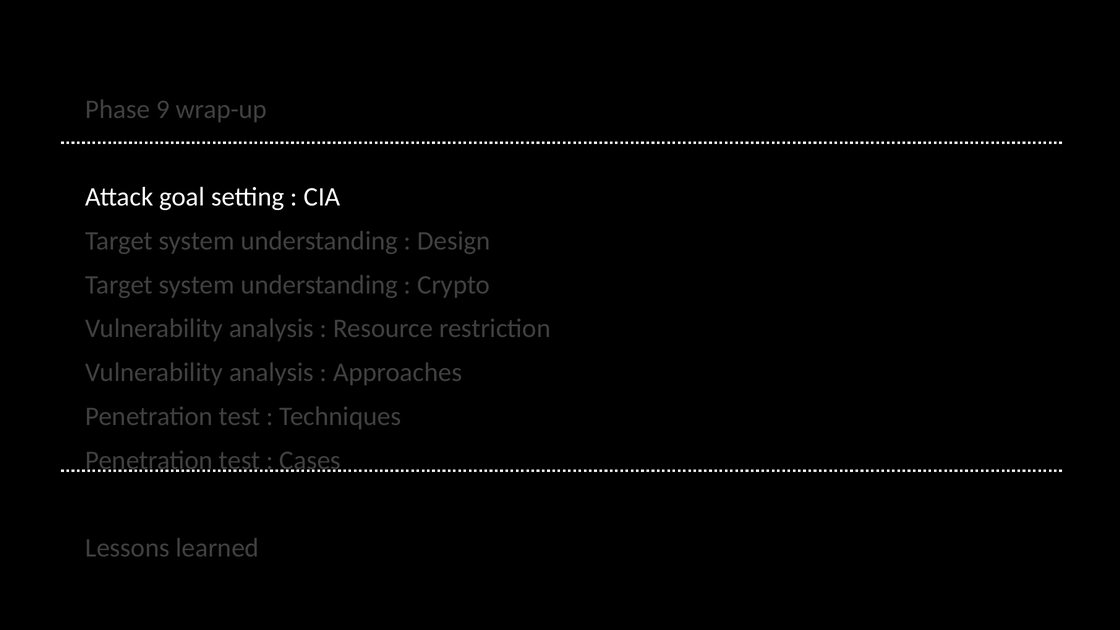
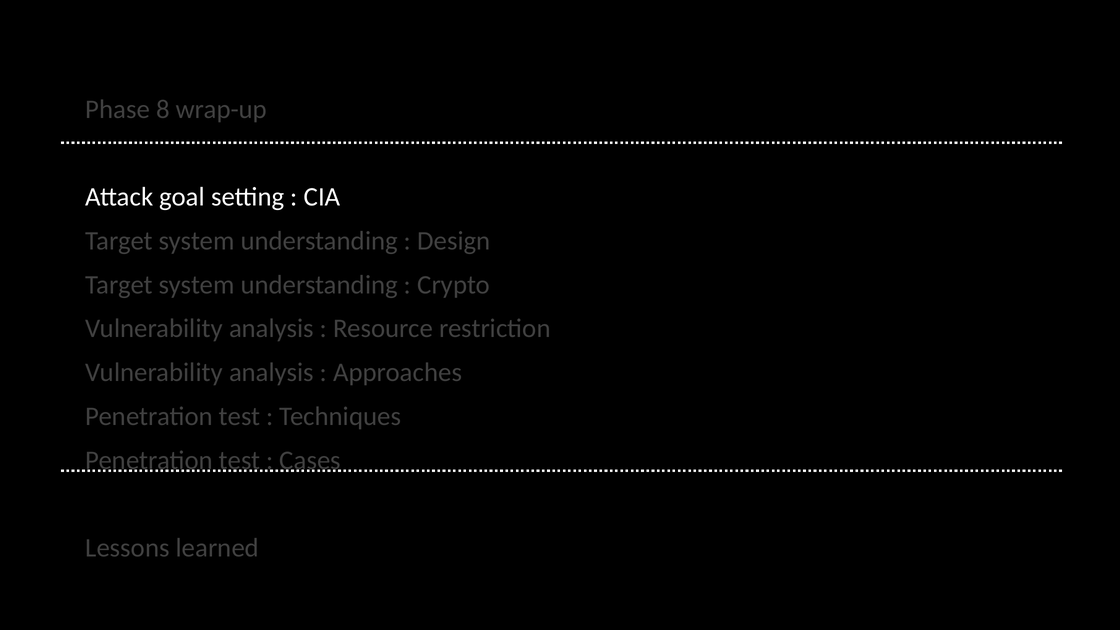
9: 9 -> 8 (163, 109)
